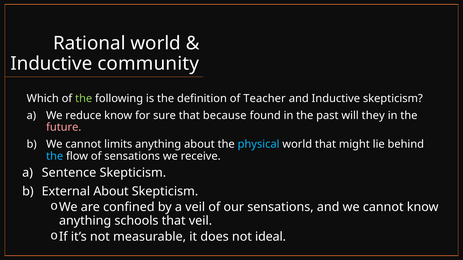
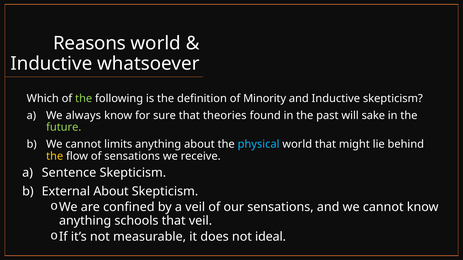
Rational: Rational -> Reasons (89, 43)
community: community -> whatsoever (148, 64)
Teacher: Teacher -> Minority (265, 99)
reduce: reduce -> always (83, 116)
because: because -> theories (225, 116)
they: they -> sake (373, 116)
future colour: pink -> light green (64, 128)
the colour: light blue -> yellow (55, 156)
